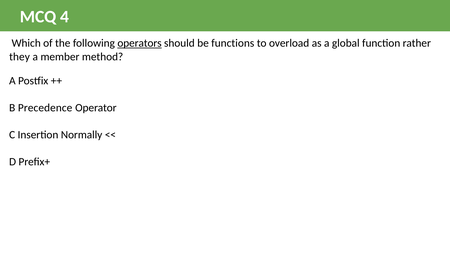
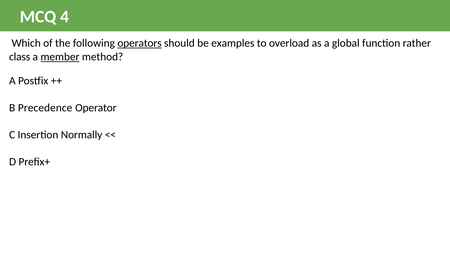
functions: functions -> examples (233, 43)
they: they -> class (20, 57)
member underline: none -> present (60, 57)
